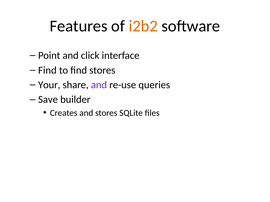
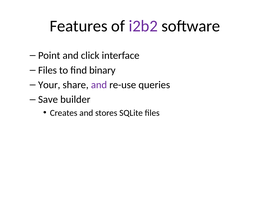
i2b2 colour: orange -> purple (143, 26)
Find: Find -> Files (47, 70)
find stores: stores -> binary (102, 70)
